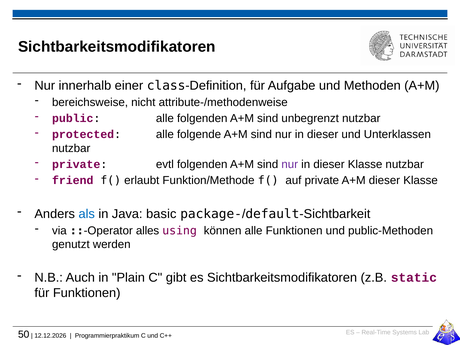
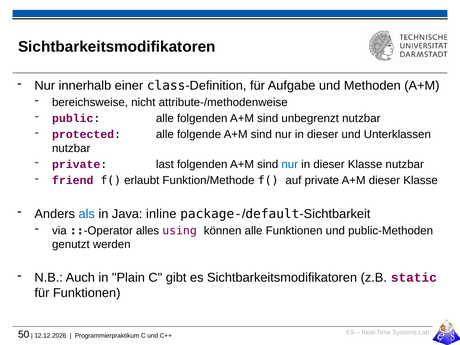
evtl: evtl -> last (165, 164)
nur colour: purple -> blue (290, 164)
basic: basic -> inline (161, 214)
